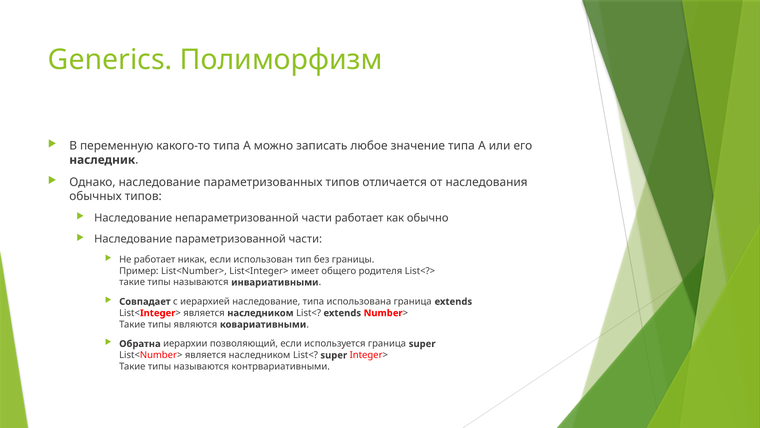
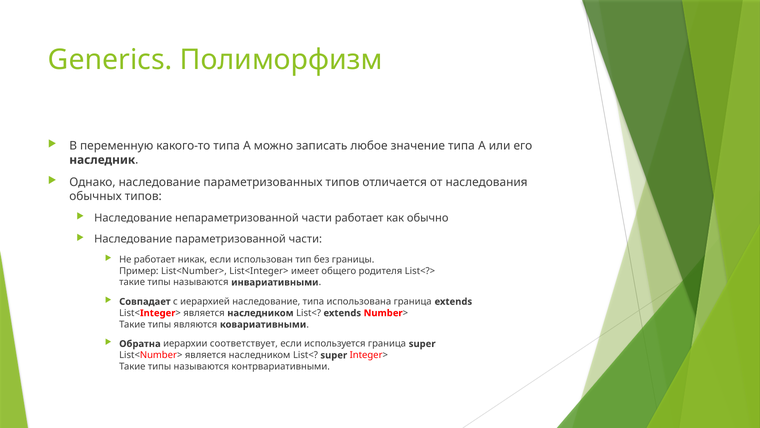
позволяющий: позволяющий -> соответствует (244, 343)
